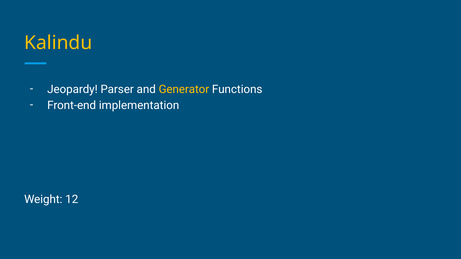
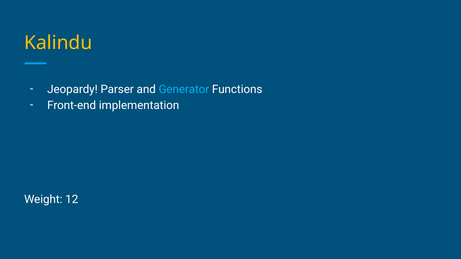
Generator colour: yellow -> light blue (184, 90)
